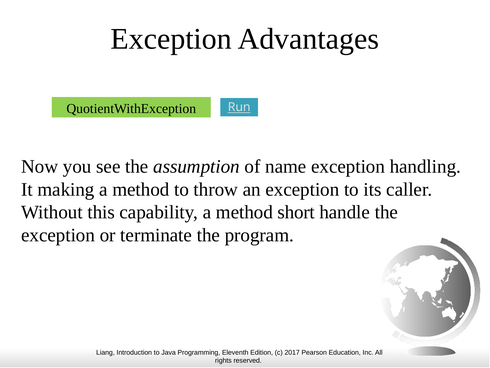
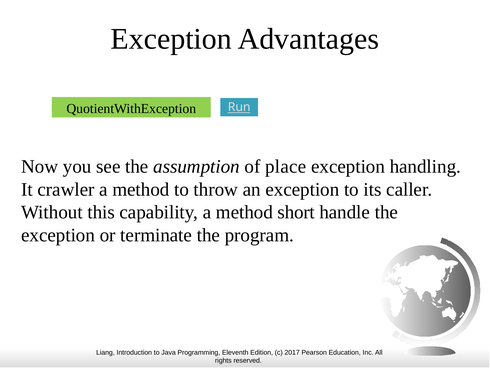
name: name -> place (286, 166)
making: making -> crawler (66, 189)
